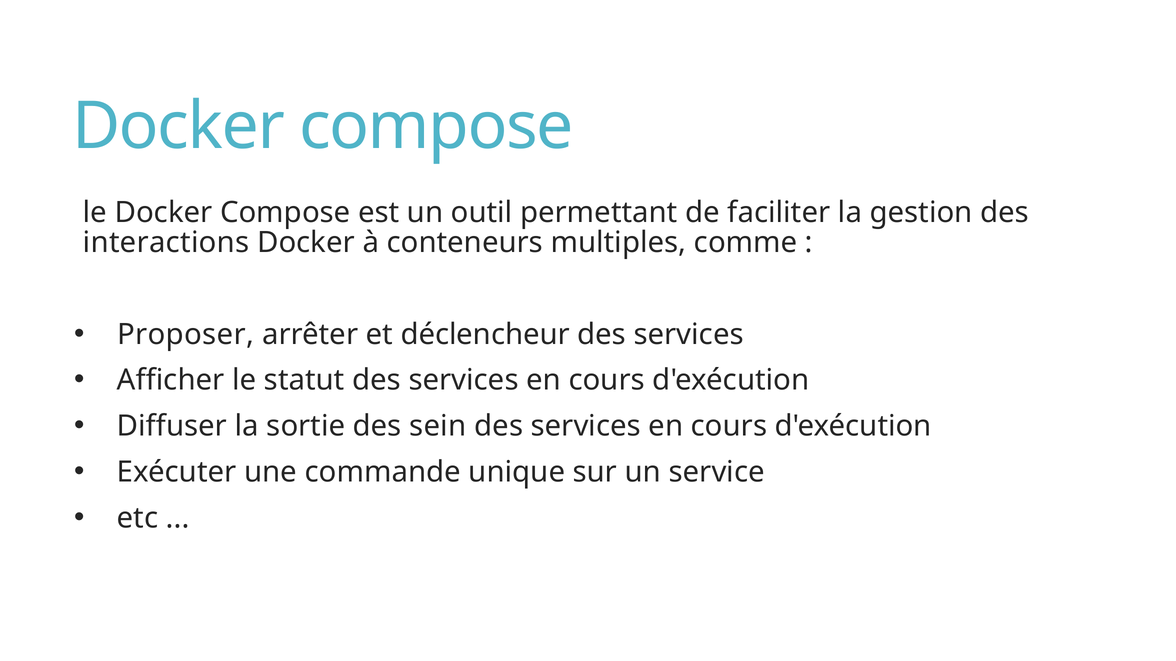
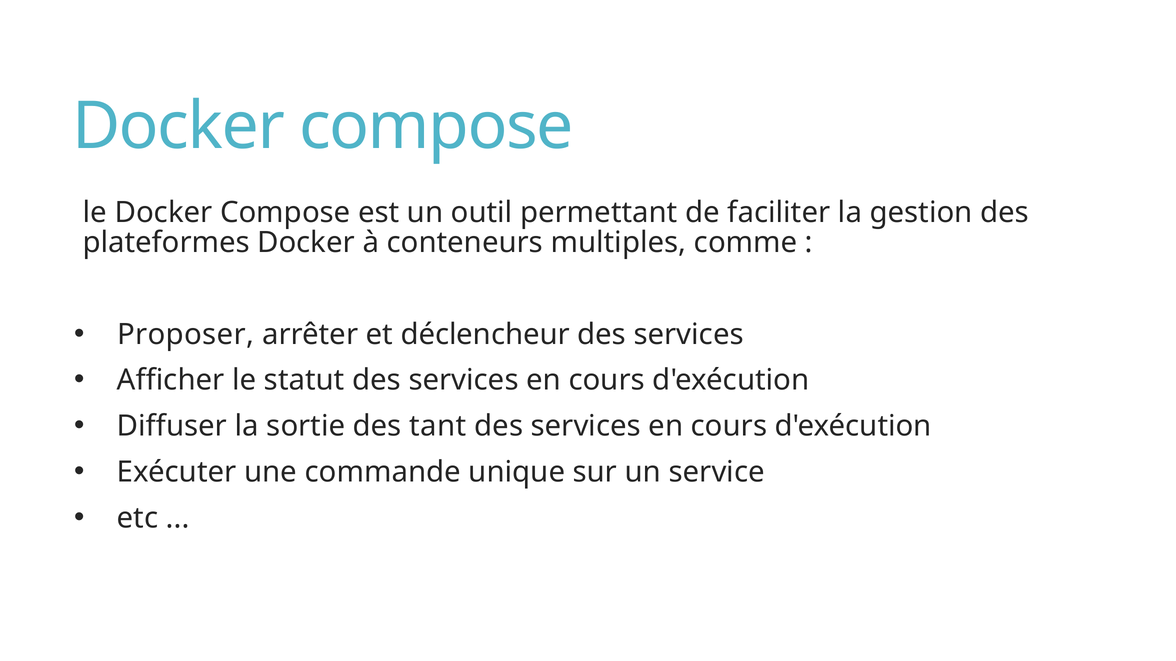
interactions: interactions -> plateformes (166, 243)
sein: sein -> tant (438, 426)
